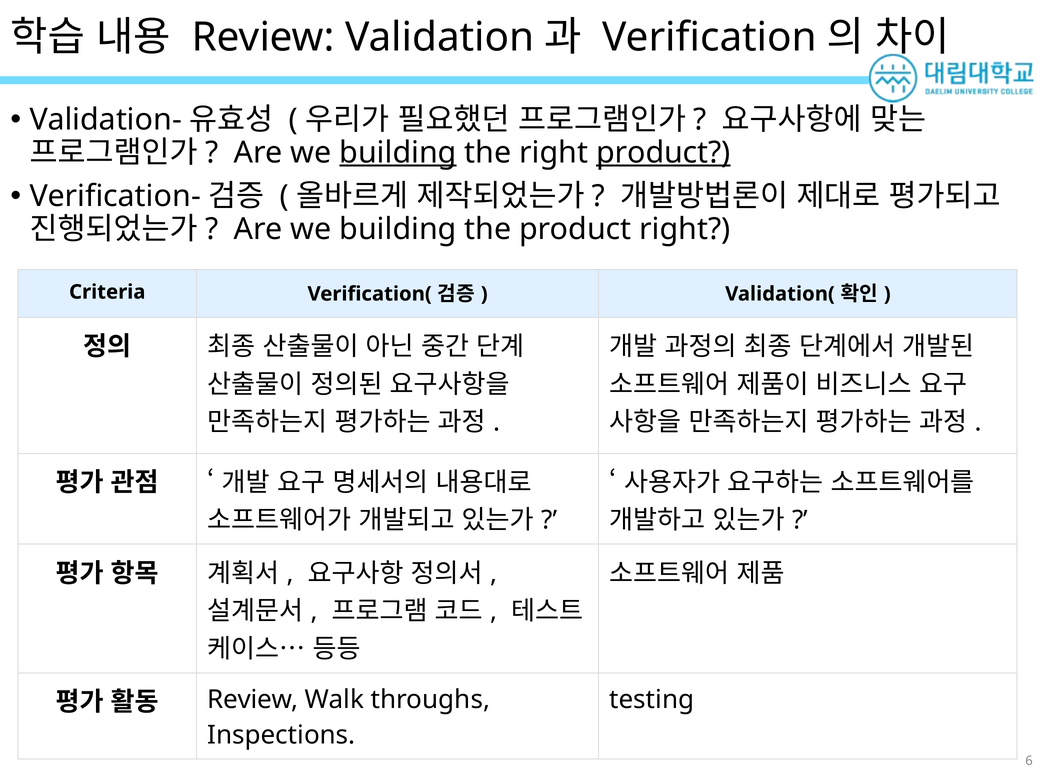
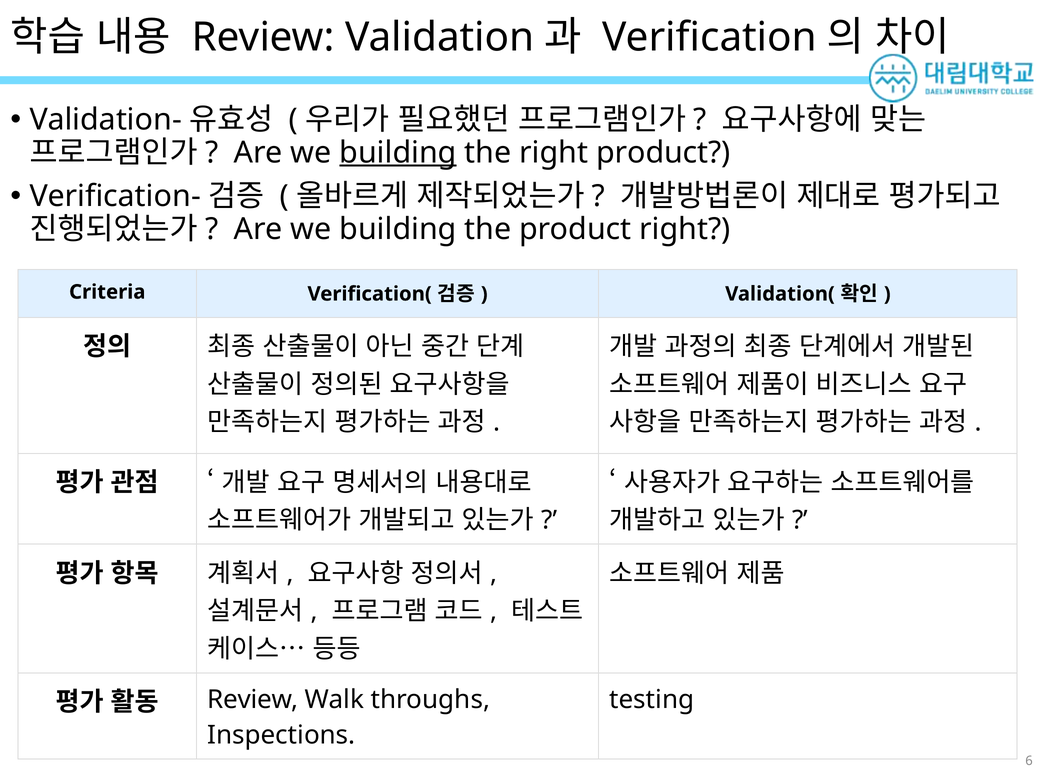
product underline: present -> none (663, 153)
